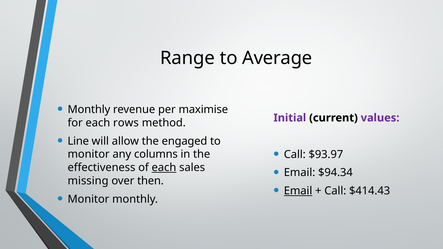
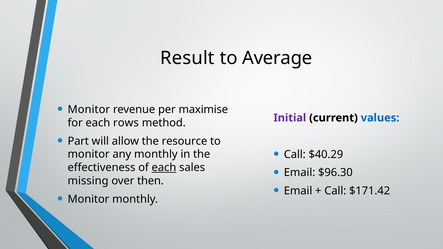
Range: Range -> Result (187, 58)
Monthly: Monthly -> Monitor (89, 110)
values colour: purple -> blue (380, 118)
Line: Line -> Part (78, 141)
engaged: engaged -> resource (185, 141)
$93.97: $93.97 -> $40.29 (326, 154)
any columns: columns -> monthly (156, 154)
$94.34: $94.34 -> $96.30 (335, 173)
Email underline: present -> none (298, 191)
$414.43: $414.43 -> $171.42 (370, 191)
